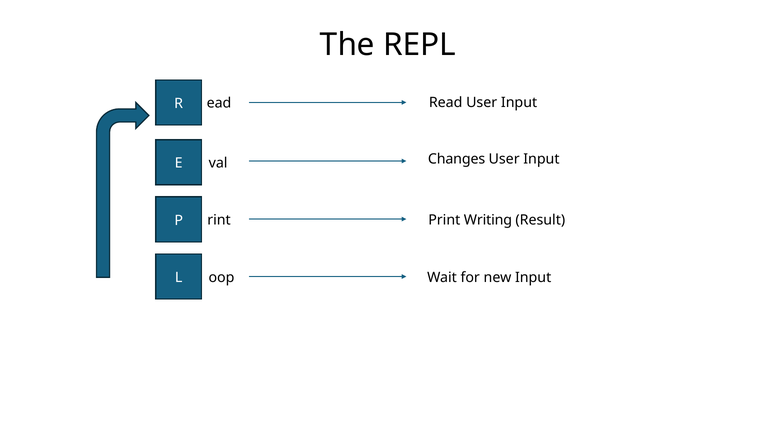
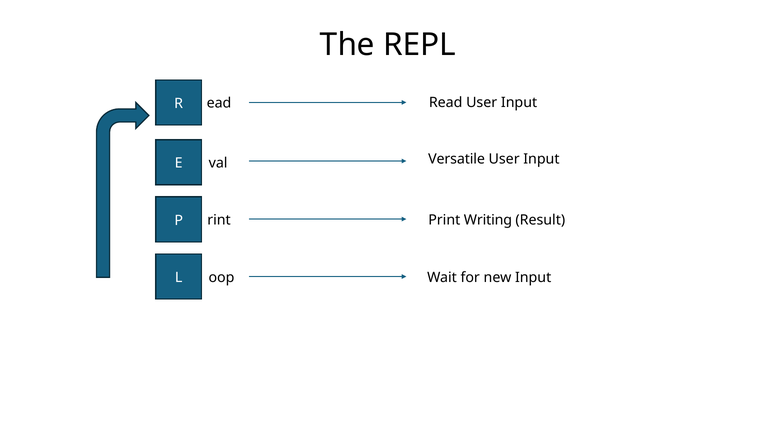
Changes: Changes -> Versatile (457, 159)
